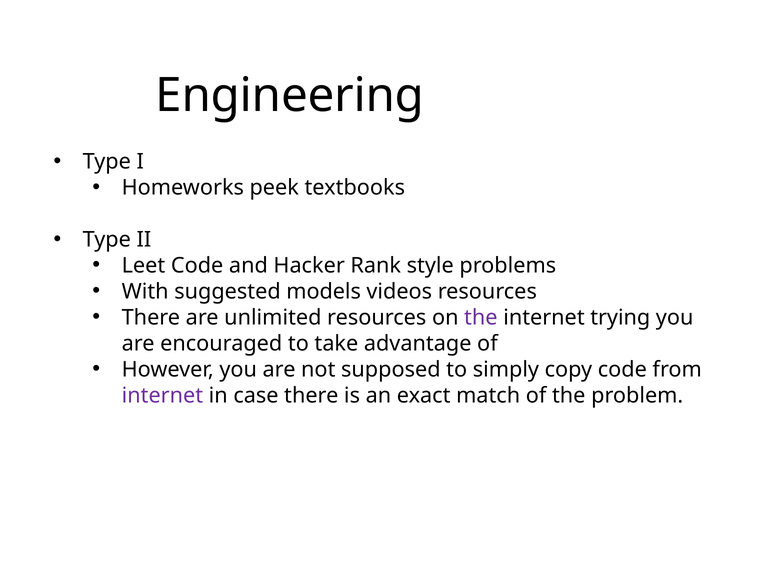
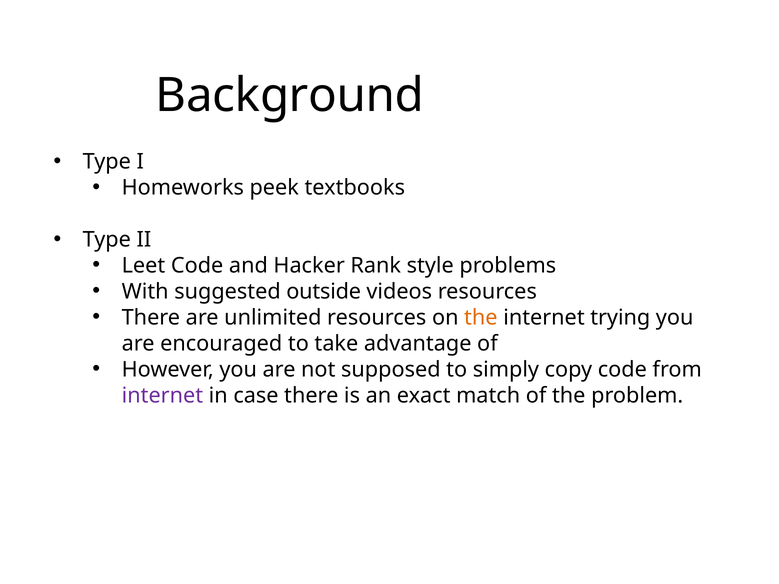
Engineering: Engineering -> Background (290, 96)
models: models -> outside (324, 292)
the colour: purple -> orange (481, 318)
